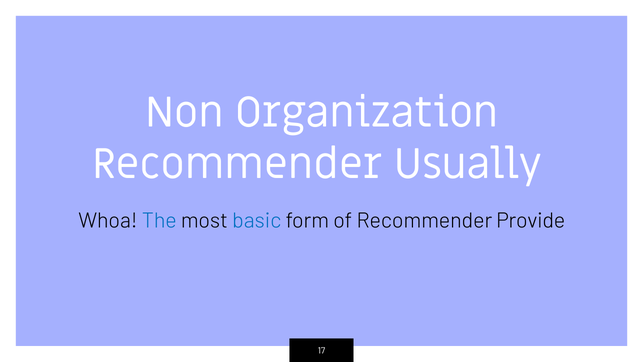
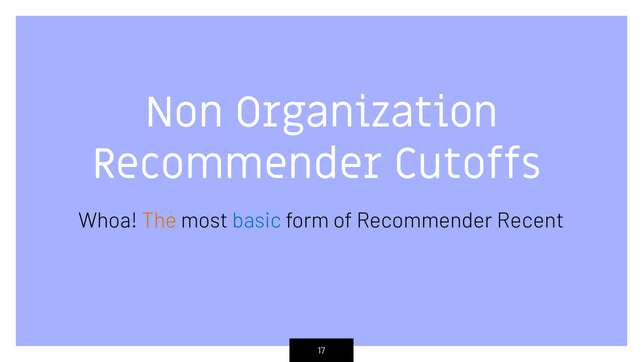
Usually: Usually -> Cutoffs (468, 164)
The colour: blue -> orange (159, 221)
Provide: Provide -> Recent (530, 221)
